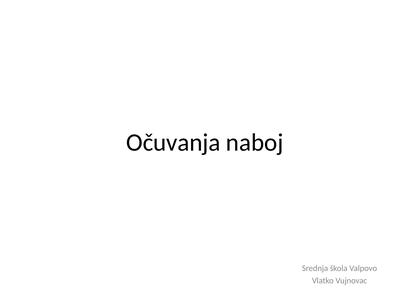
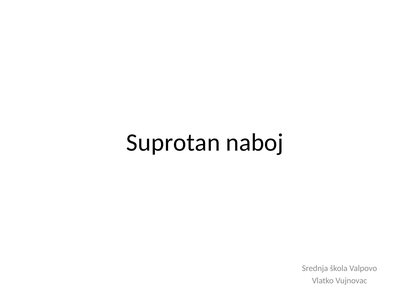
Očuvanja: Očuvanja -> Suprotan (173, 142)
